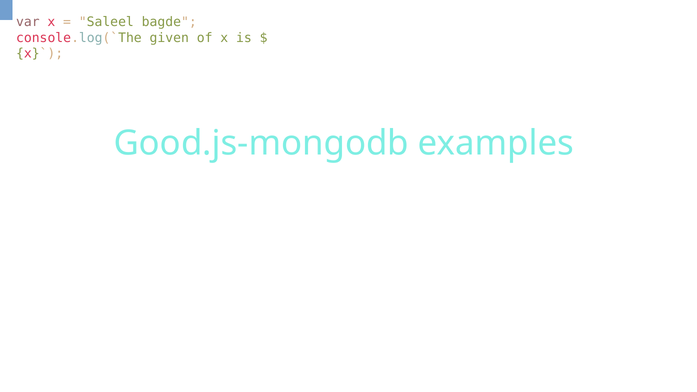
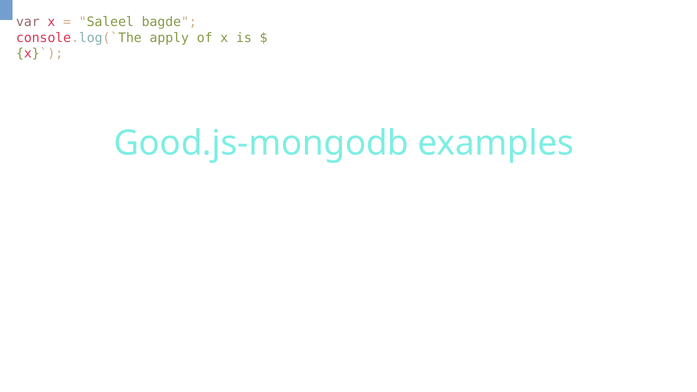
given: given -> apply (169, 38)
